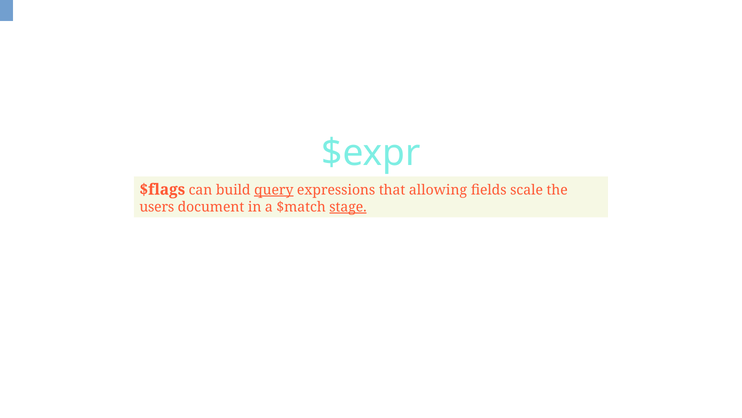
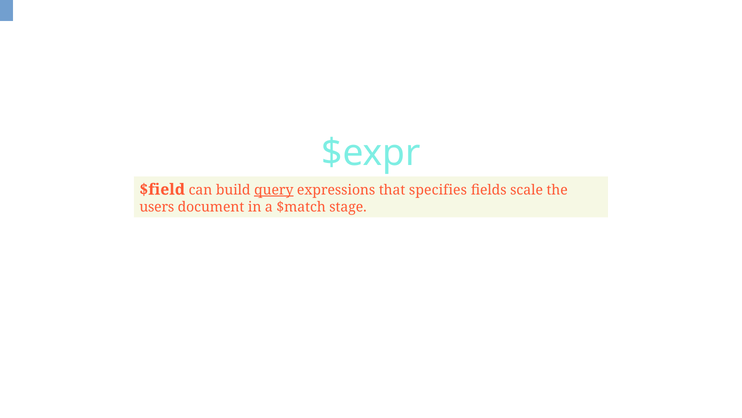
$flags: $flags -> $field (162, 189)
allowing: allowing -> specifies (438, 190)
stage underline: present -> none (348, 207)
